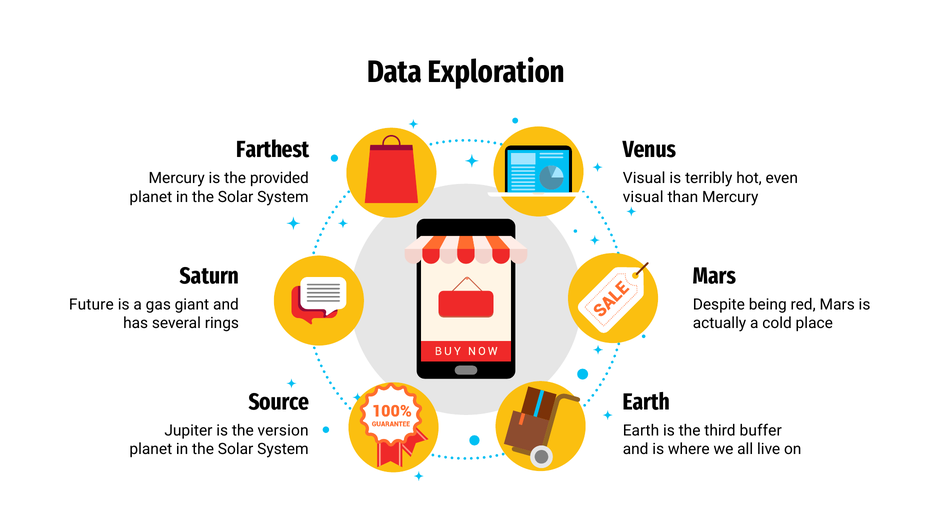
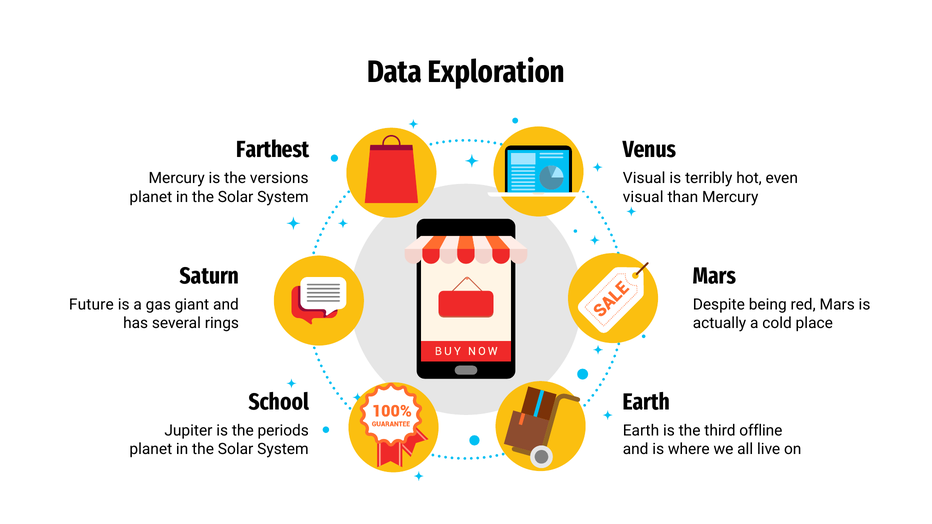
provided: provided -> versions (279, 178)
Source: Source -> School (279, 402)
version: version -> periods (283, 431)
buffer: buffer -> offline (761, 431)
